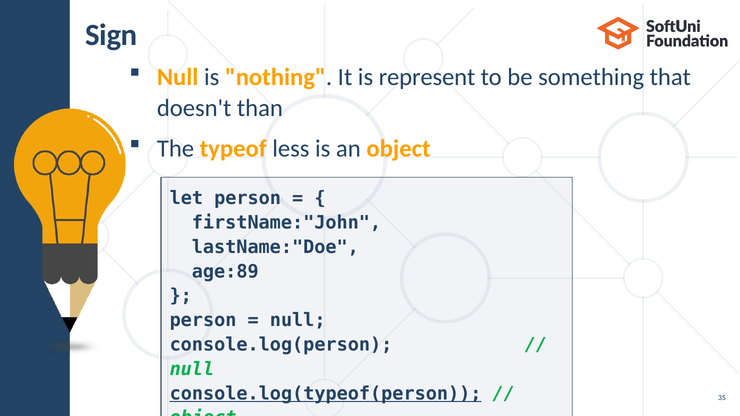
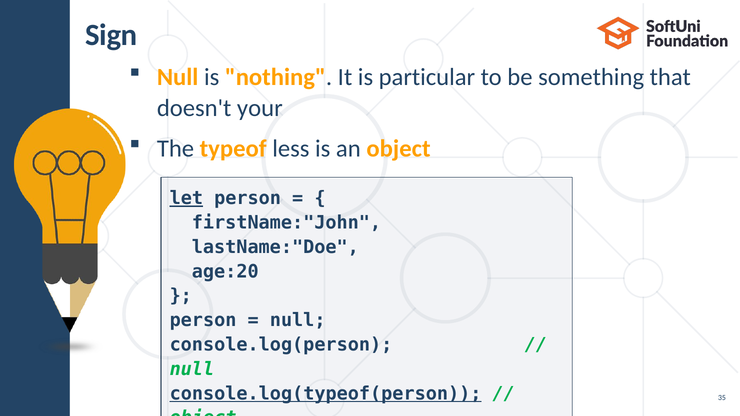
represent: represent -> particular (427, 77)
than: than -> your (260, 108)
let underline: none -> present (186, 198)
age:89: age:89 -> age:20 (225, 272)
